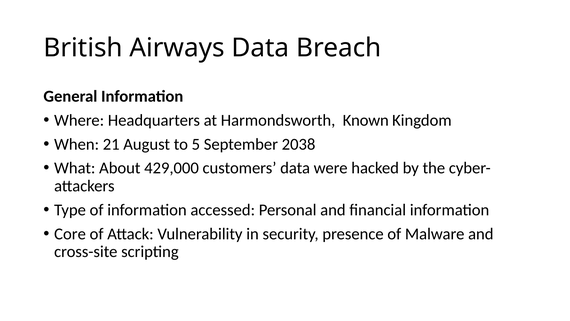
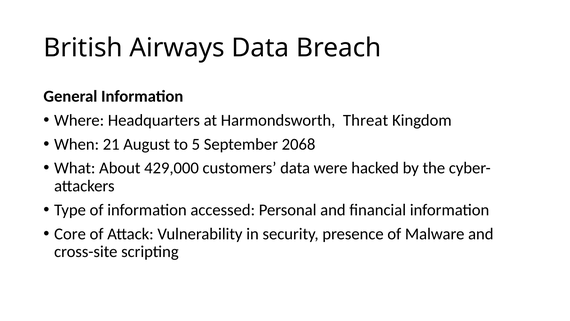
Known: Known -> Threat (366, 120)
2038: 2038 -> 2068 (299, 144)
